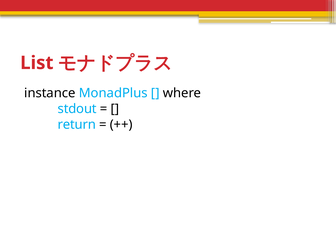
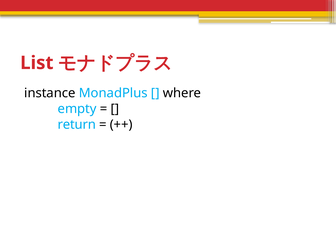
stdout: stdout -> empty (77, 109)
